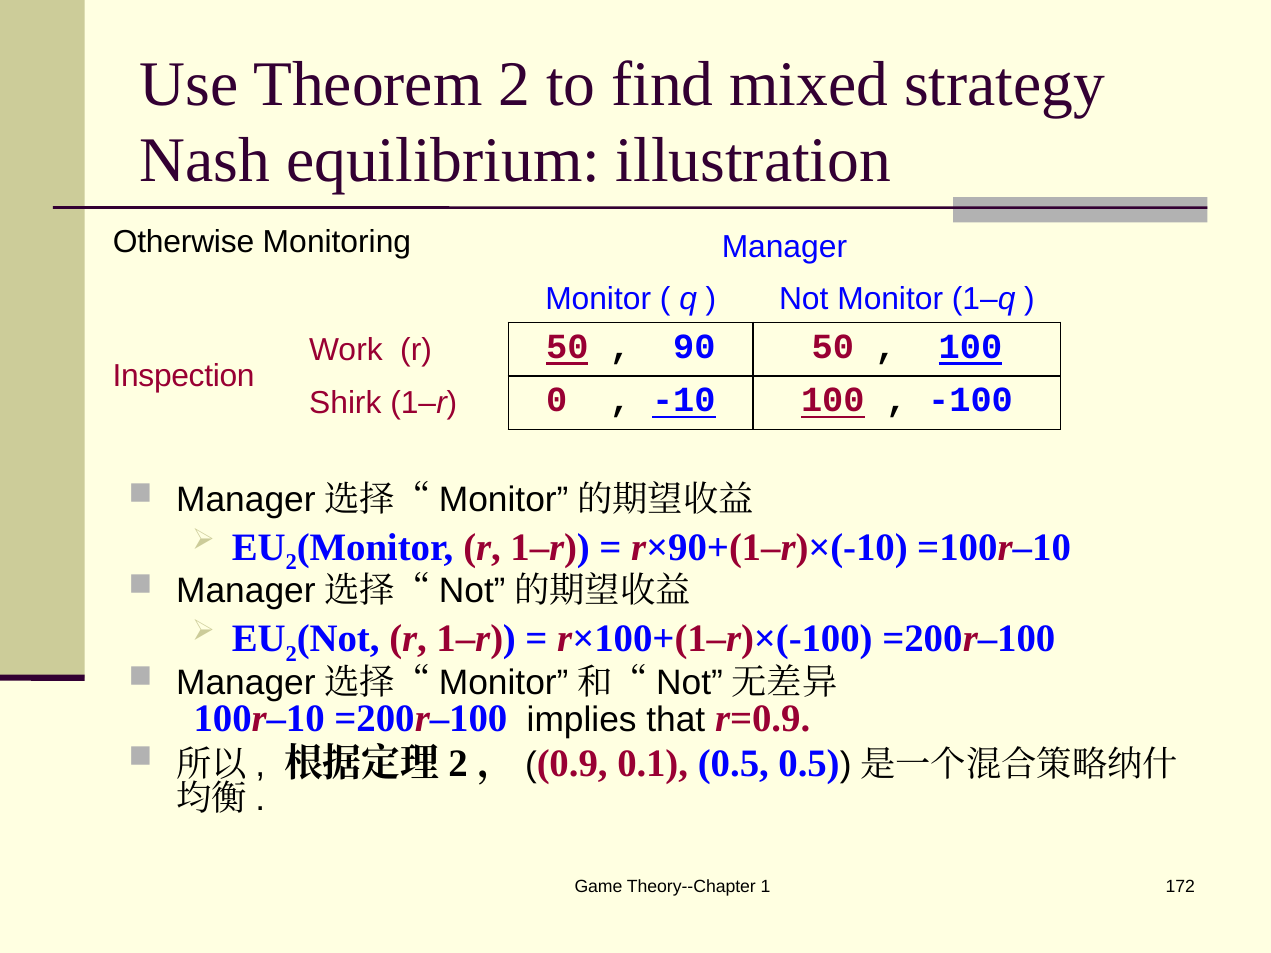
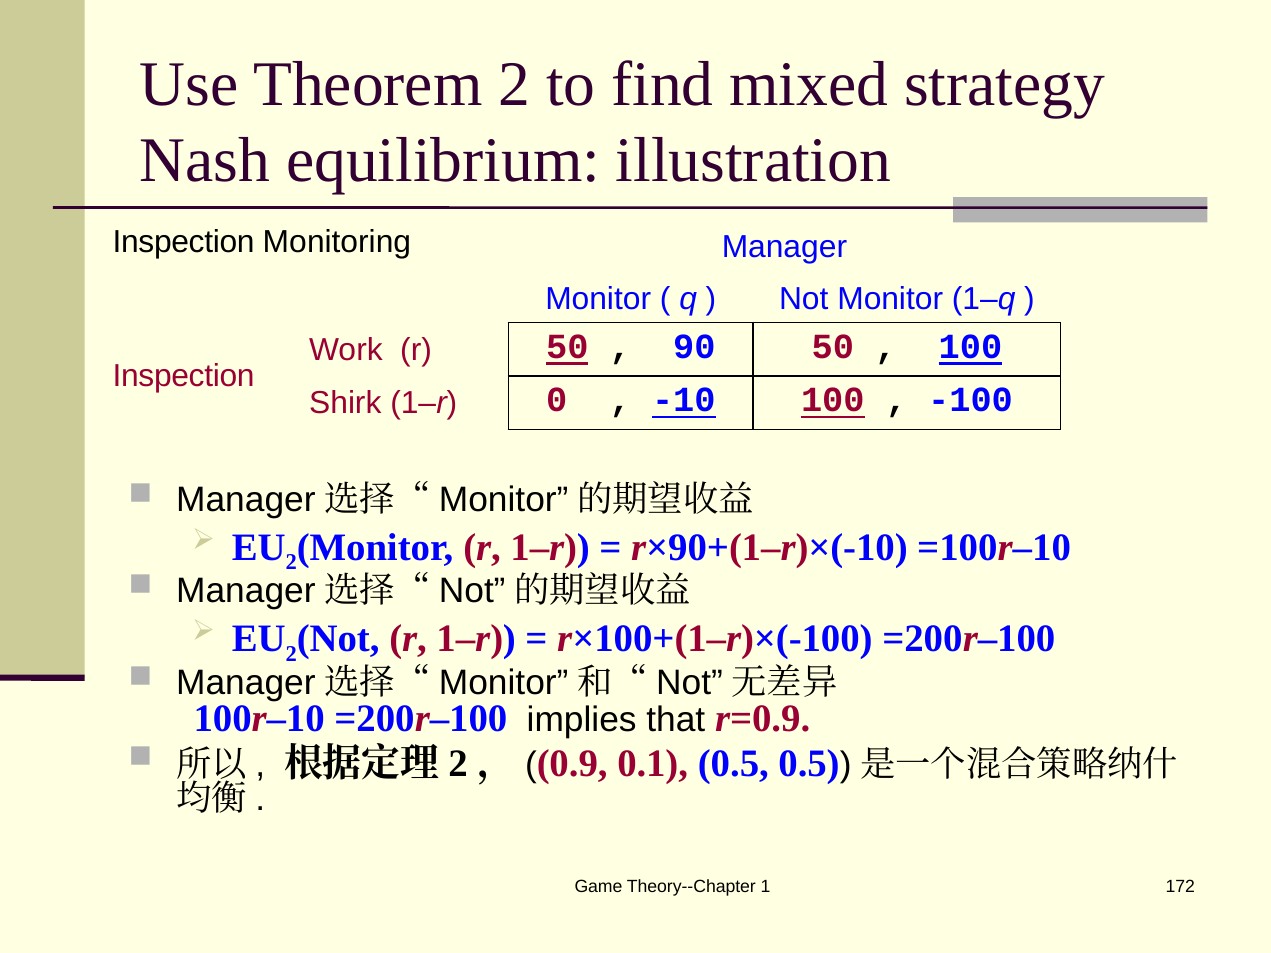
Otherwise: Otherwise -> Inspection (184, 242)
